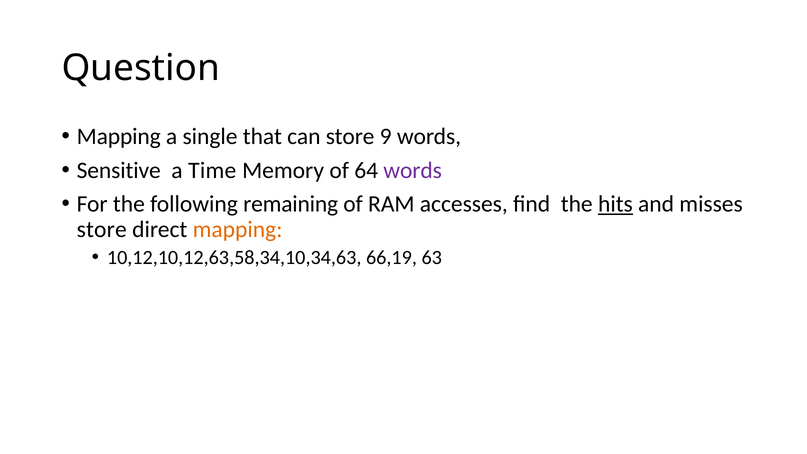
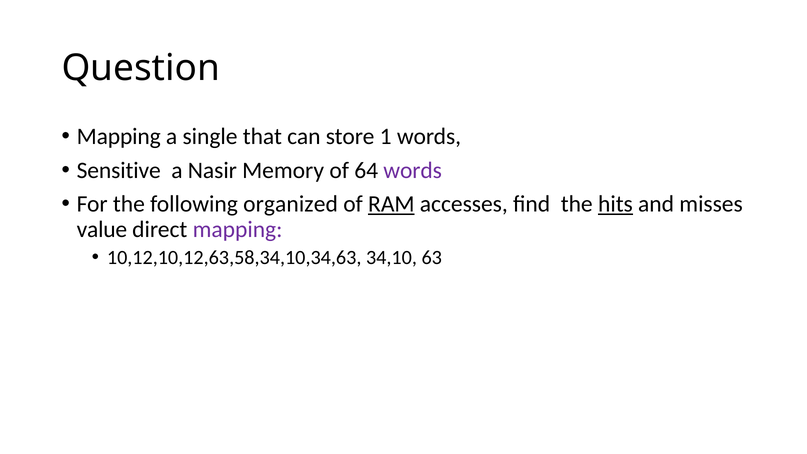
9: 9 -> 1 (386, 136)
Time: Time -> Nasir (212, 170)
remaining: remaining -> organized (291, 204)
RAM underline: none -> present (391, 204)
store: store -> value (102, 230)
mapping colour: orange -> purple (238, 230)
66,19: 66,19 -> 34,10 (391, 257)
